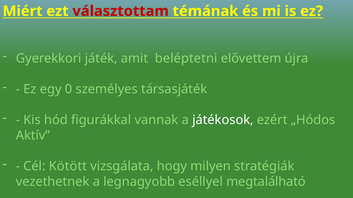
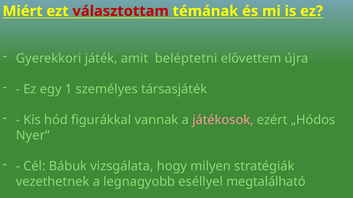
0: 0 -> 1 (69, 89)
játékosok colour: white -> pink (223, 120)
Aktív: Aktív -> Nyer (33, 136)
Kötött: Kötött -> Bábuk (68, 167)
